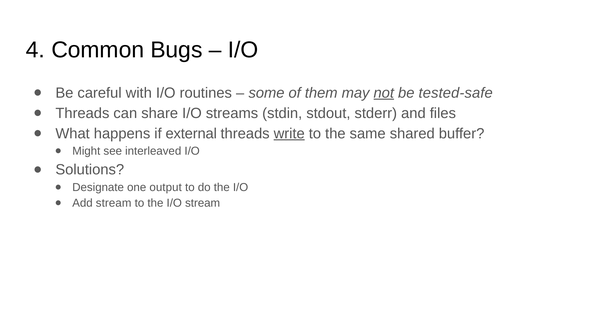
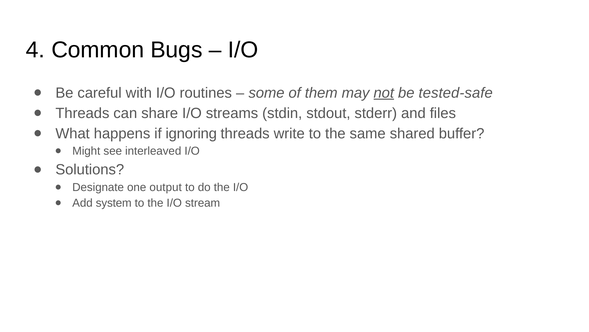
external: external -> ignoring (191, 133)
write underline: present -> none (289, 133)
Add stream: stream -> system (114, 203)
